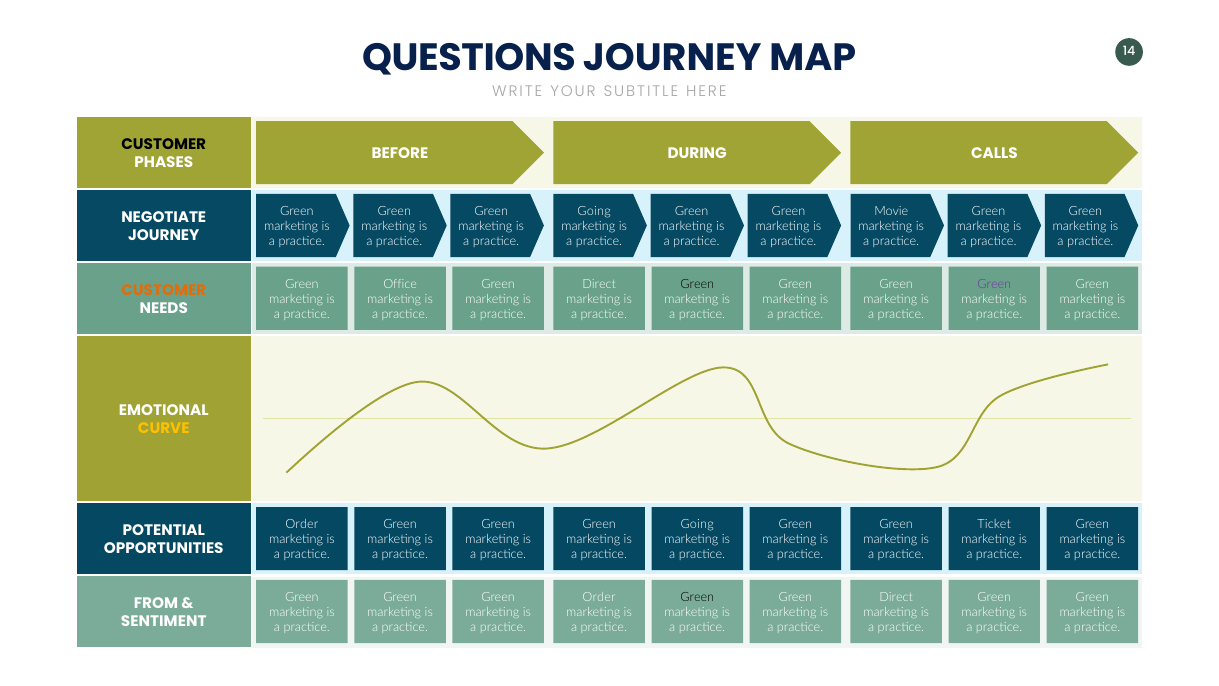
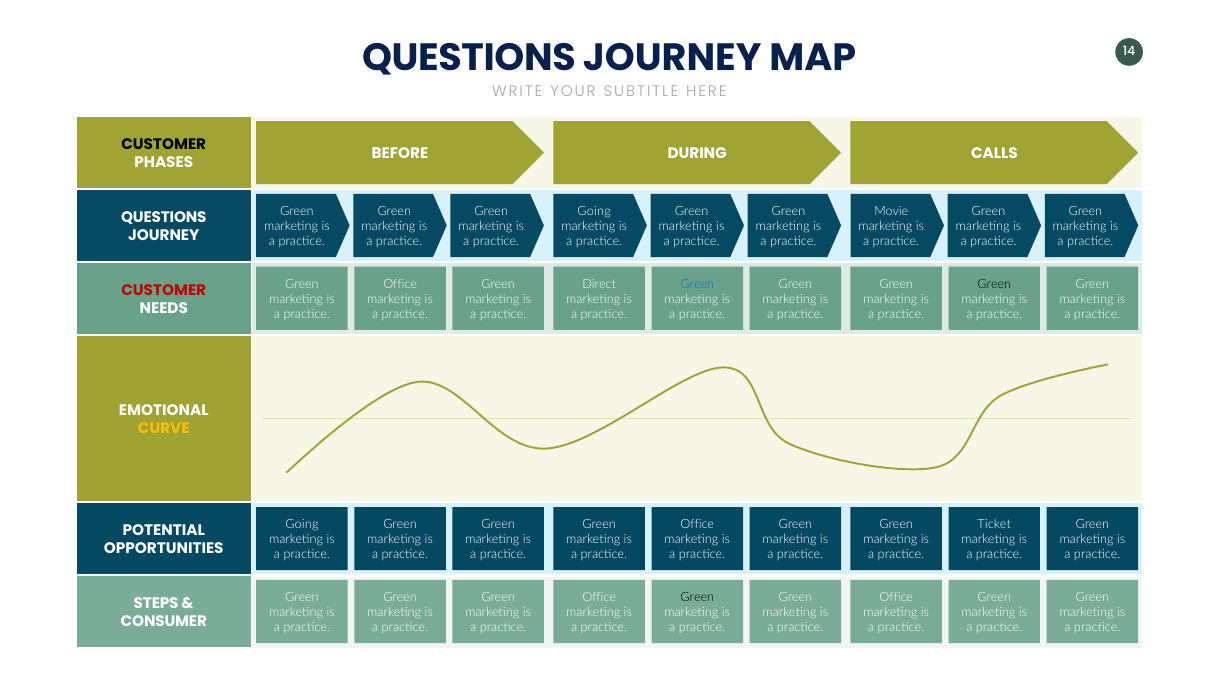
NEGOTIATE: NEGOTIATE -> QUESTIONS (164, 217)
Green colour: black -> blue (697, 284)
Green colour: purple -> black (994, 284)
CUSTOMER colour: orange -> red (164, 290)
Order: Order -> Going (302, 524)
Going: Going -> Office (697, 524)
Order: Order -> Office (599, 597)
Direct: Direct -> Office (896, 597)
FROM: FROM -> STEPS (156, 603)
SENTIMENT: SENTIMENT -> CONSUMER (164, 622)
